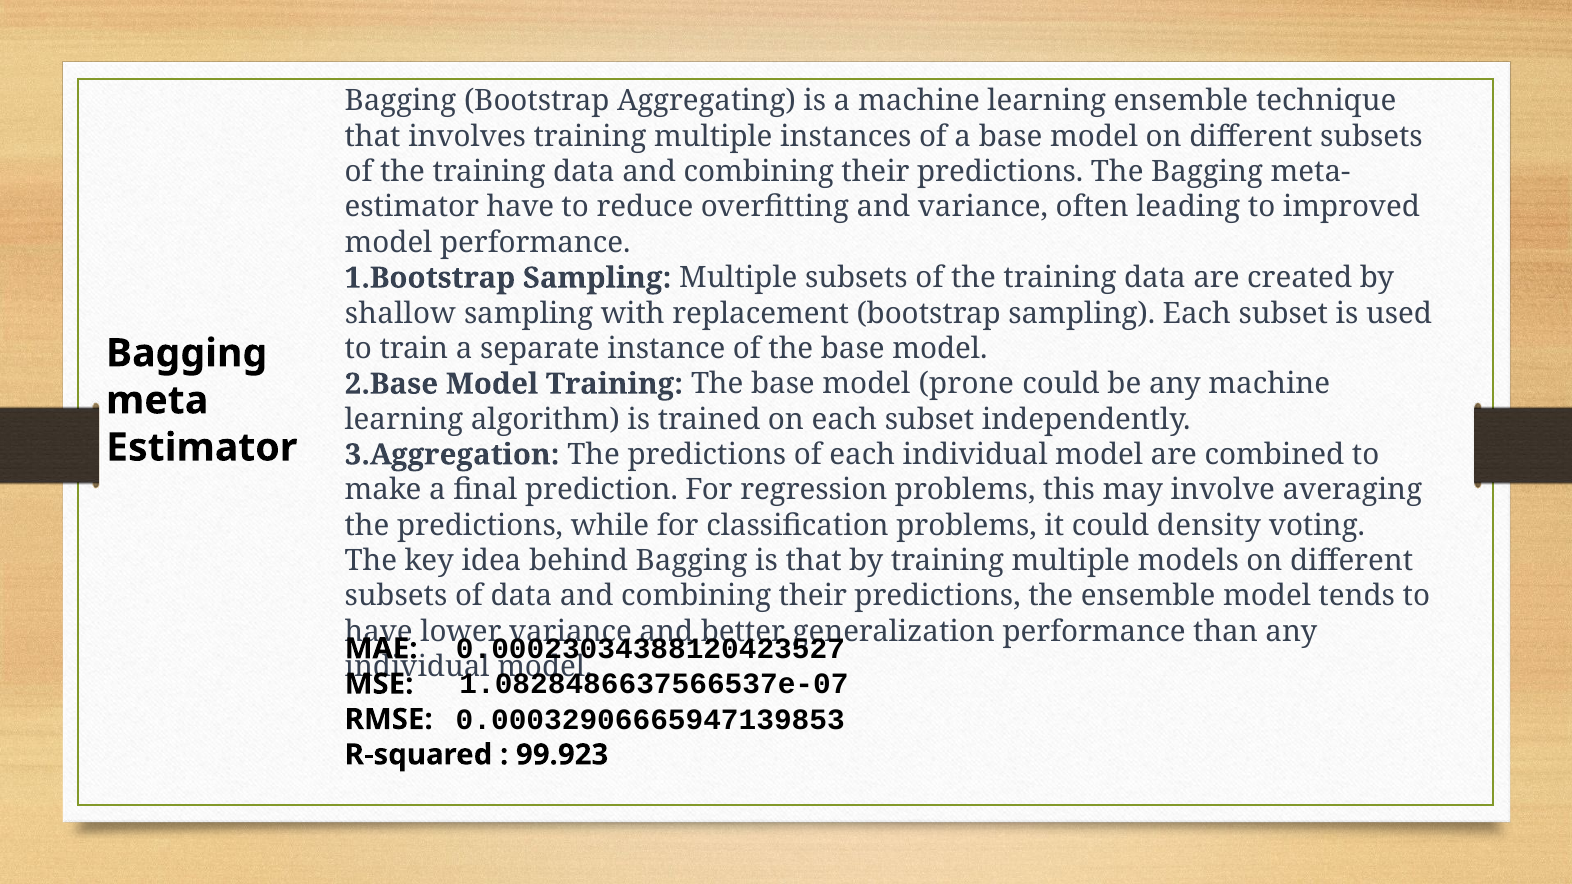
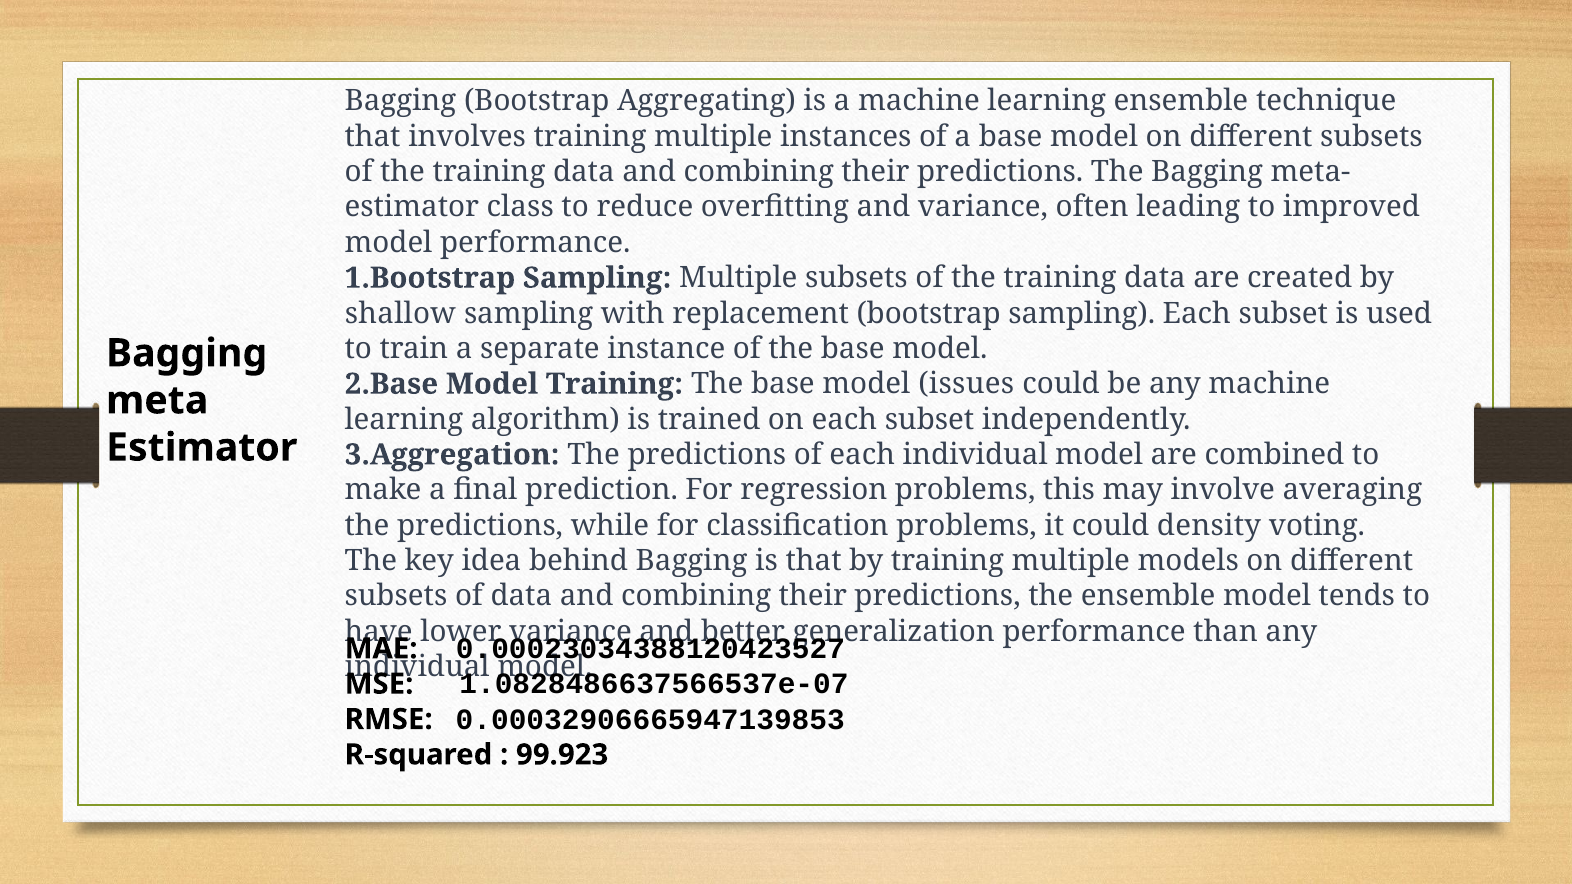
estimator have: have -> class (520, 207)
prone: prone -> issues (966, 384)
